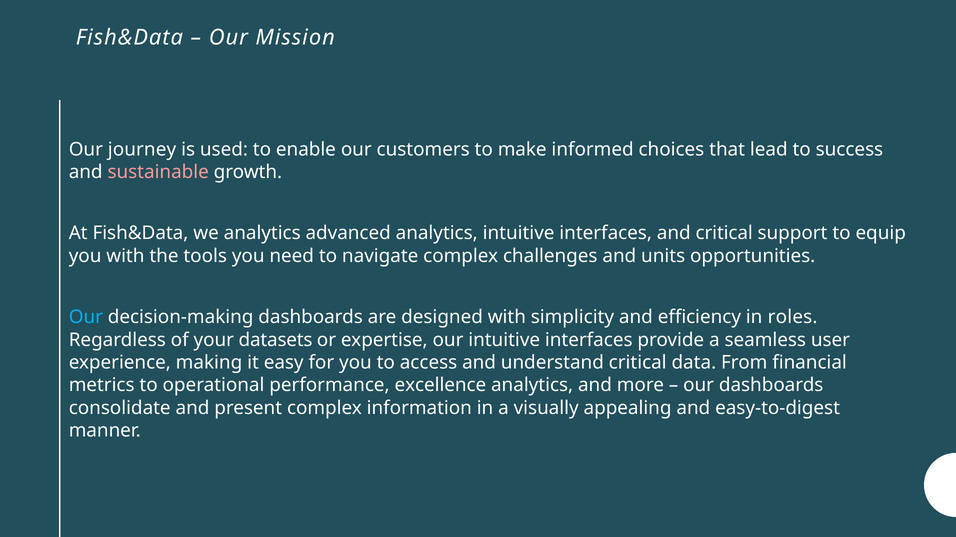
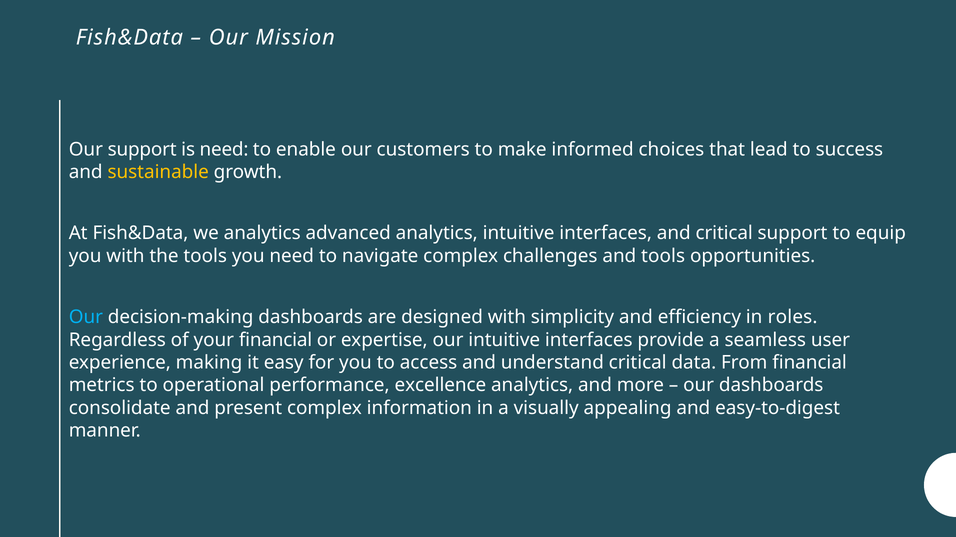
Our journey: journey -> support (142, 150)
is used: used -> need (224, 150)
sustainable colour: pink -> yellow (158, 172)
and units: units -> tools (663, 256)
your datasets: datasets -> financial (276, 340)
